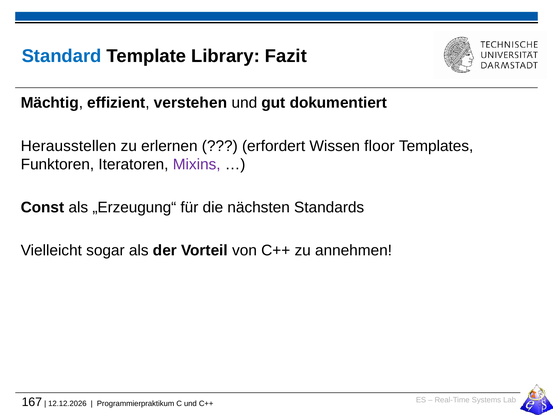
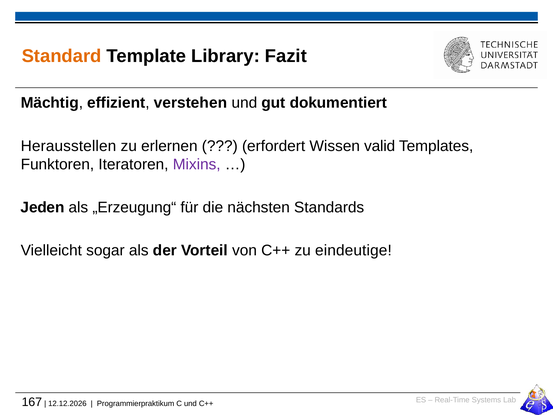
Standard colour: blue -> orange (62, 56)
floor: floor -> valid (380, 146)
Const: Const -> Jeden (43, 207)
annehmen: annehmen -> eindeutige (353, 250)
